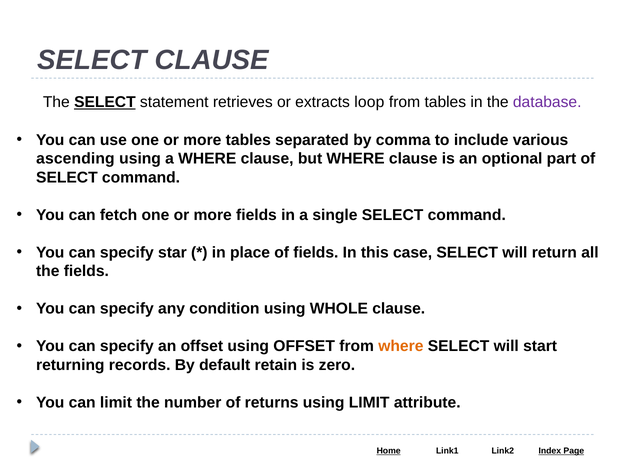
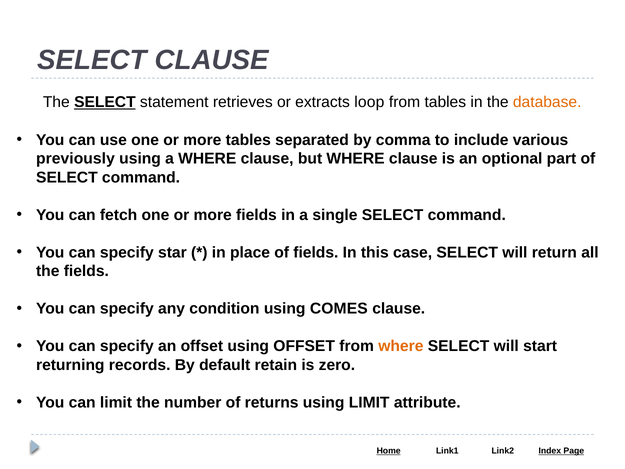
database colour: purple -> orange (547, 102)
ascending: ascending -> previously (75, 159)
WHOLE: WHOLE -> COMES (339, 309)
